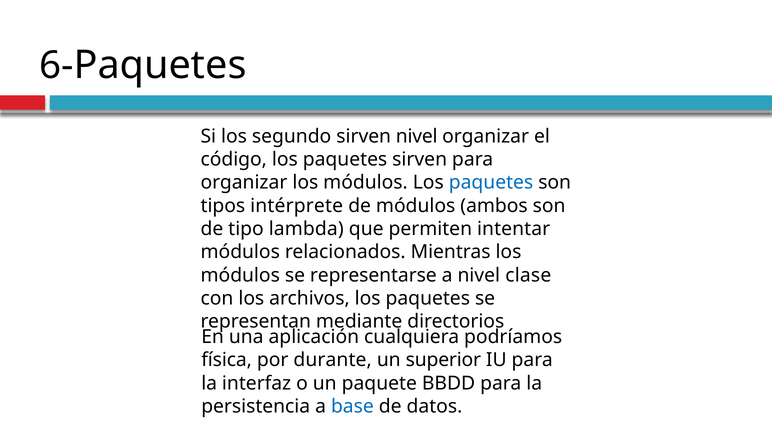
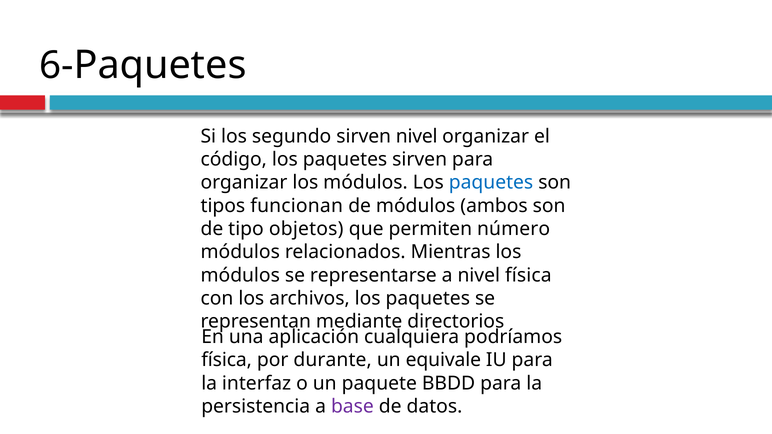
intérprete: intérprete -> funcionan (297, 206)
lambda: lambda -> objetos (306, 229)
intentar: intentar -> número (514, 229)
nivel clase: clase -> física (528, 275)
superior: superior -> equivale (443, 360)
base colour: blue -> purple (352, 407)
